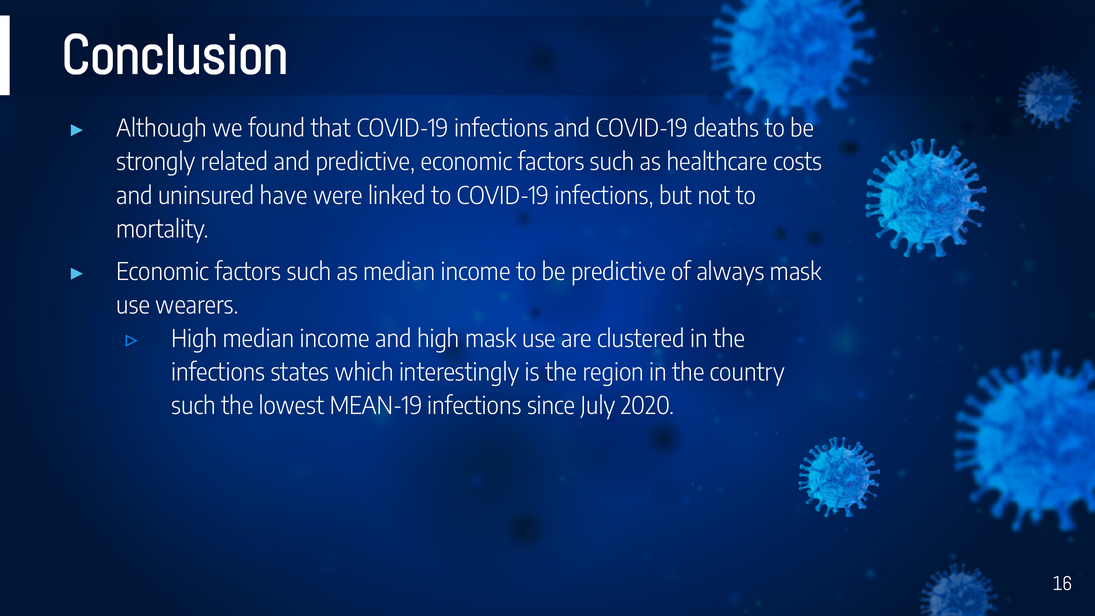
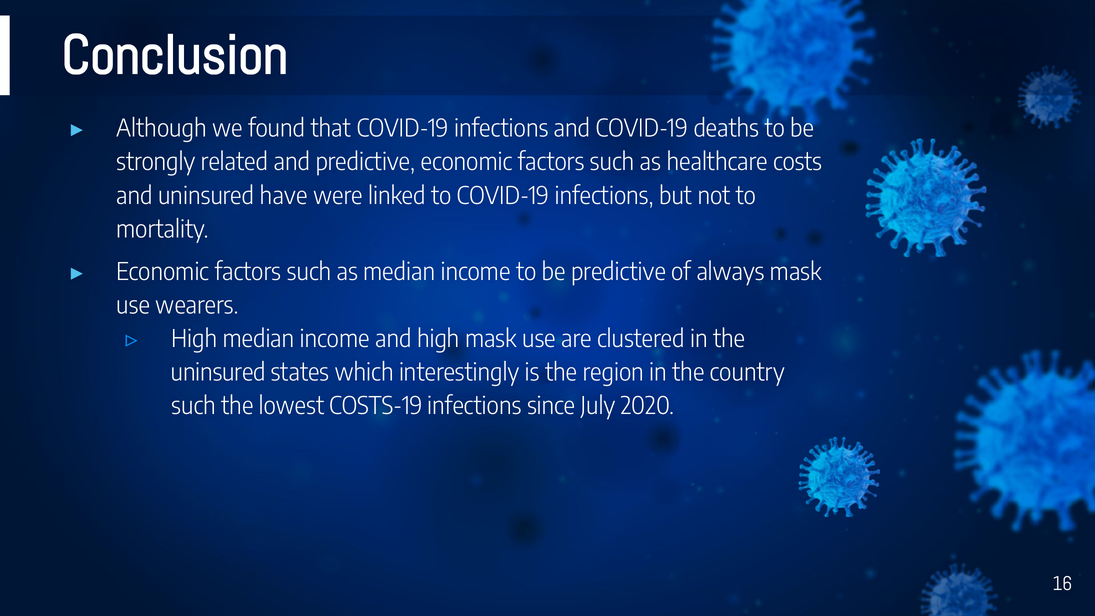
infections: infections -> uninsured (218, 373)
MEAN-19: MEAN-19 -> COSTS-19 (376, 406)
